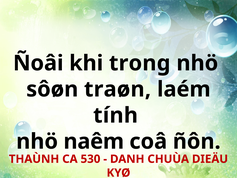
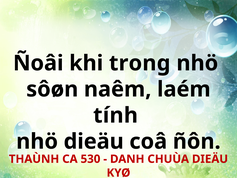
traøn: traøn -> naêm (118, 89)
nhö naêm: naêm -> dieäu (94, 141)
